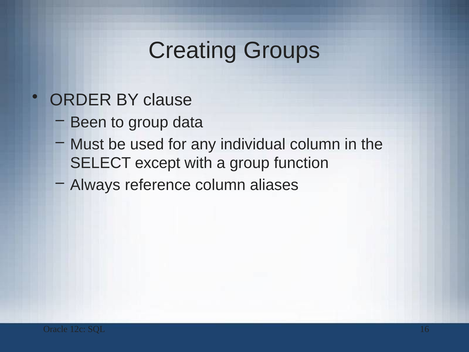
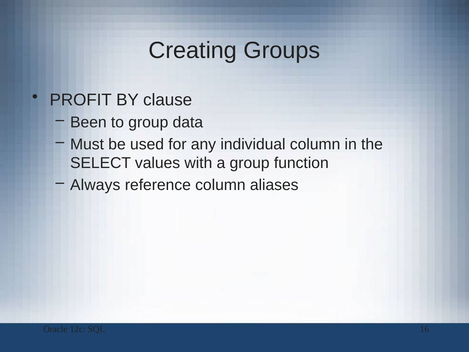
ORDER: ORDER -> PROFIT (81, 100)
except: except -> values (158, 163)
